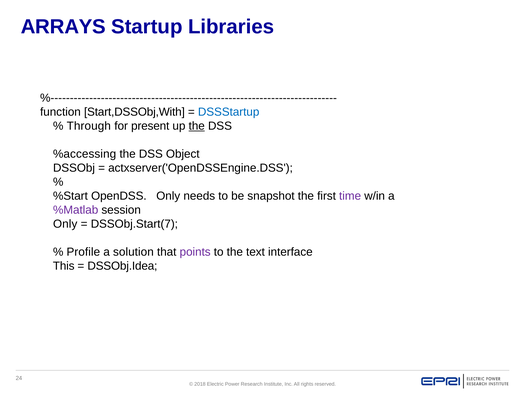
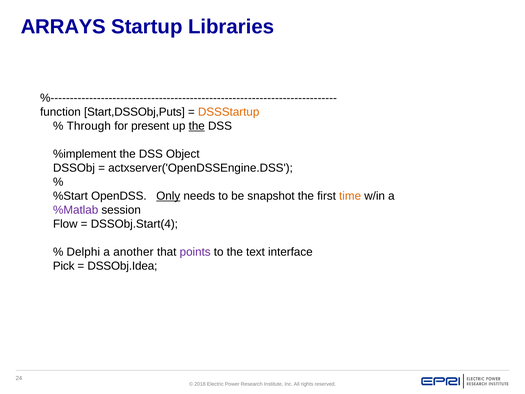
Start,DSSObj,With: Start,DSSObj,With -> Start,DSSObj,Puts (134, 112)
DSSStartup colour: blue -> orange (229, 112)
%accessing: %accessing -> %implement (85, 154)
Only underline: none -> present (168, 196)
time colour: purple -> orange (350, 196)
Only: Only -> Flow (65, 224)
DSSObj.Start(7: DSSObj.Start(7 -> DSSObj.Start(4 (134, 224)
Profile: Profile -> Delphi (83, 252)
solution: solution -> another (133, 252)
This: This -> Pick (64, 266)
